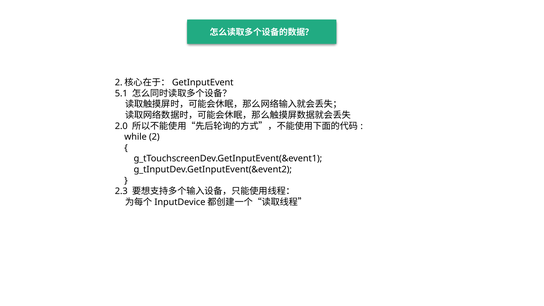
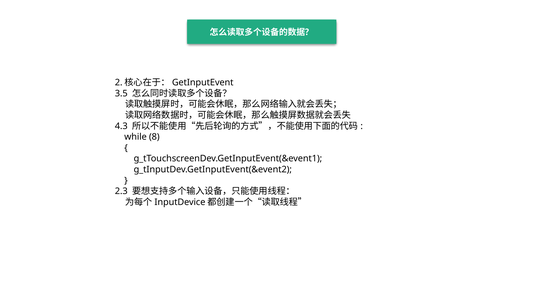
5.1: 5.1 -> 3.5 (121, 93)
2.0: 2.0 -> 4.3 (121, 126)
2: 2 -> 8 (154, 137)
